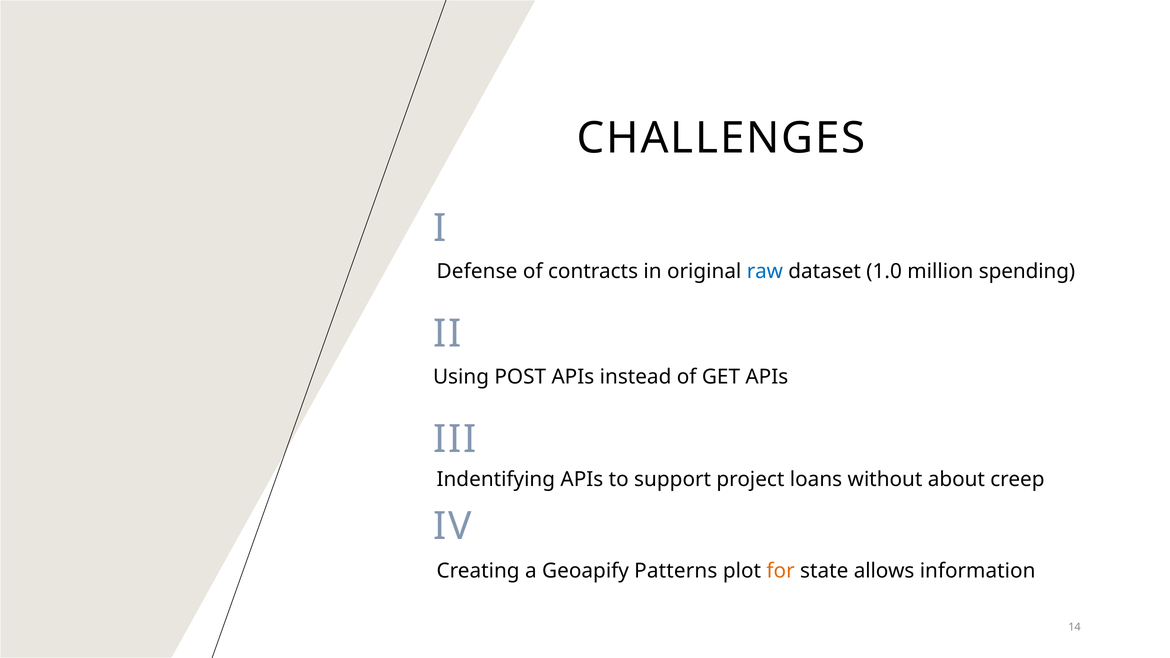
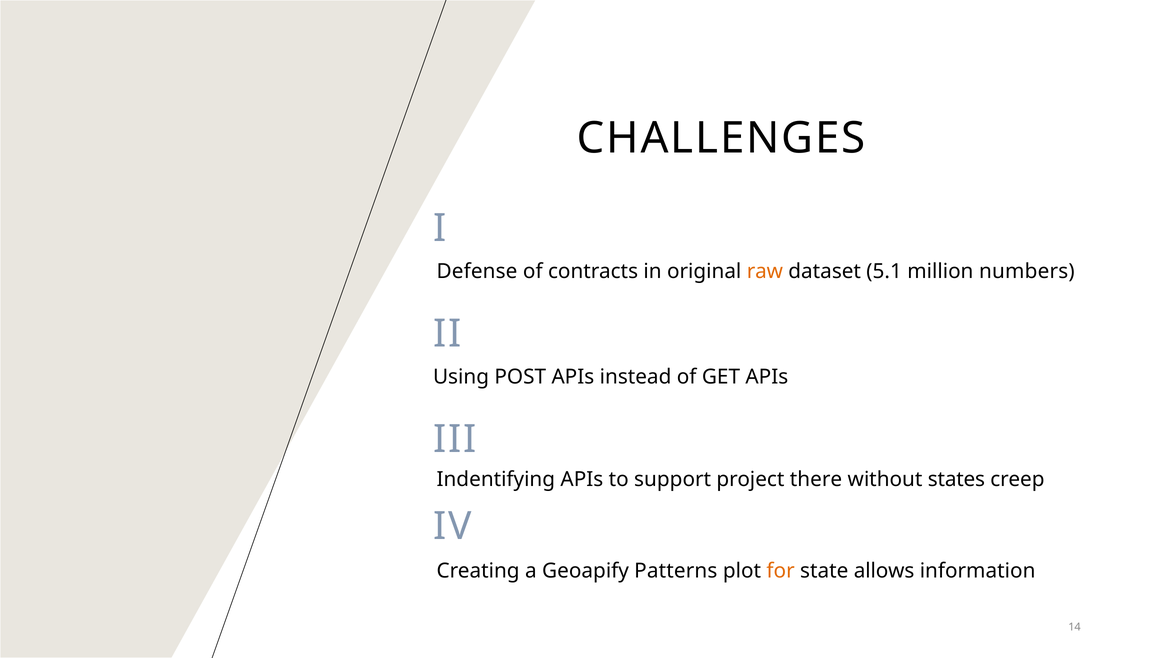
raw colour: blue -> orange (765, 272)
1.0: 1.0 -> 5.1 (884, 272)
spending: spending -> numbers (1027, 272)
loans: loans -> there (816, 479)
about: about -> states (956, 479)
